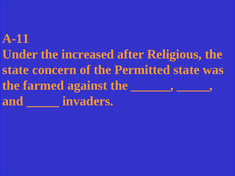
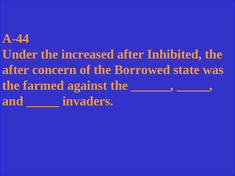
A-11: A-11 -> A-44 (16, 39)
Religious: Religious -> Inhibited (174, 54)
state: state -> after (16, 70)
Permitted: Permitted -> Borrowed (142, 70)
